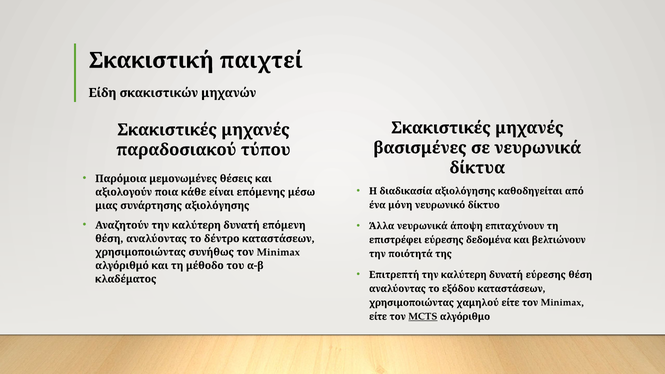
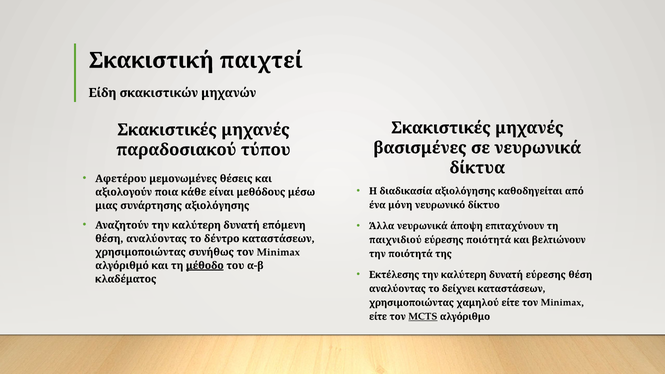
Παρόμοια: Παρόμοια -> Αφετέρου (121, 179)
επόμενης: επόμενης -> μεθόδους (261, 192)
επιστρέφει: επιστρέφει -> παιχνιδιού (395, 240)
εύρεσης δεδομένα: δεδομένα -> ποιότητά (489, 240)
μέθοδο underline: none -> present (205, 266)
Επιτρεπτή: Επιτρεπτή -> Εκτέλεσης (394, 275)
εξόδου: εξόδου -> δείχνει (459, 289)
